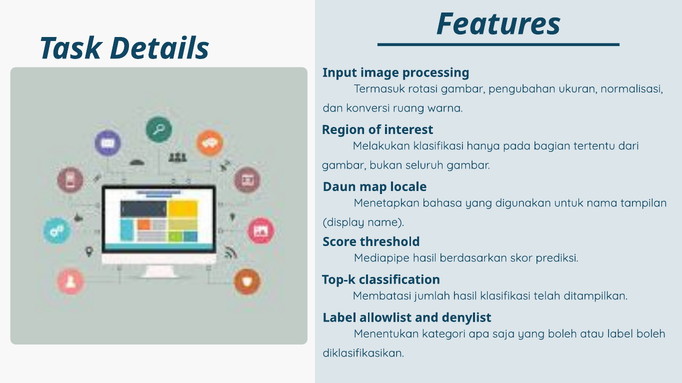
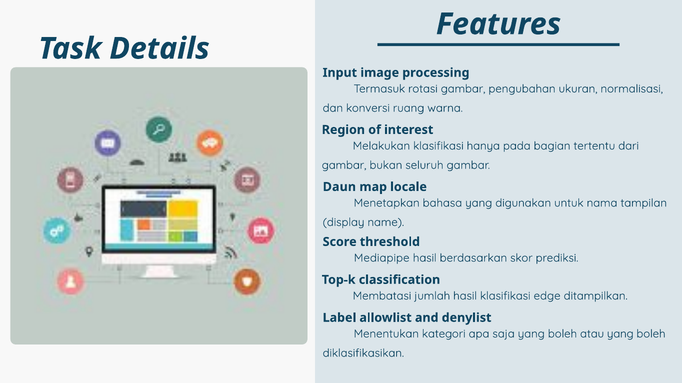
telah: telah -> edge (547, 296)
atau label: label -> yang (620, 334)
